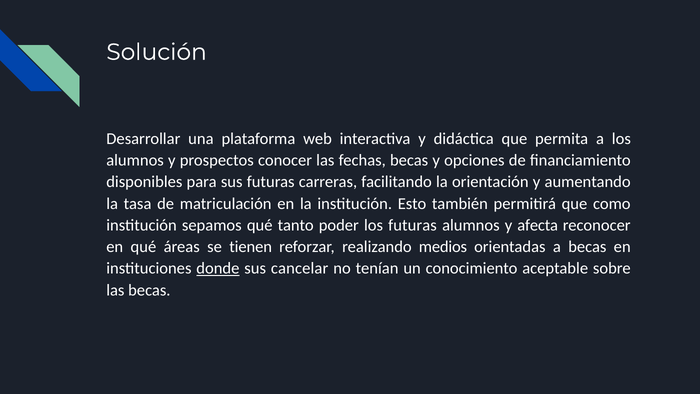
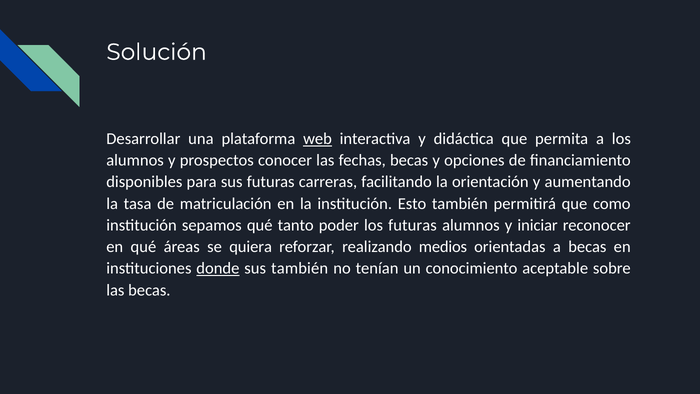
web underline: none -> present (317, 139)
afecta: afecta -> iniciar (538, 225)
tienen: tienen -> quiera (251, 247)
sus cancelar: cancelar -> también (300, 268)
